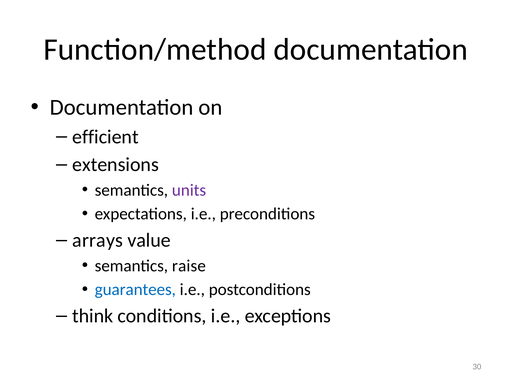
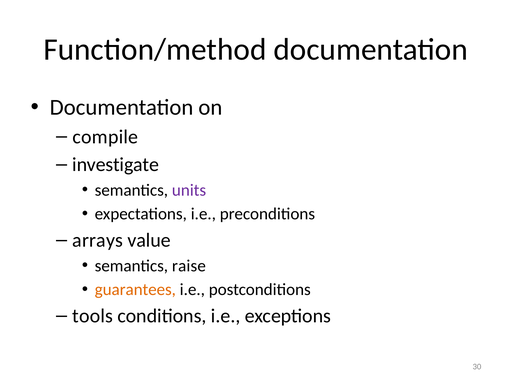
efficient: efficient -> compile (105, 137)
extensions: extensions -> investigate (116, 165)
guarantees colour: blue -> orange (135, 290)
think: think -> tools (93, 316)
